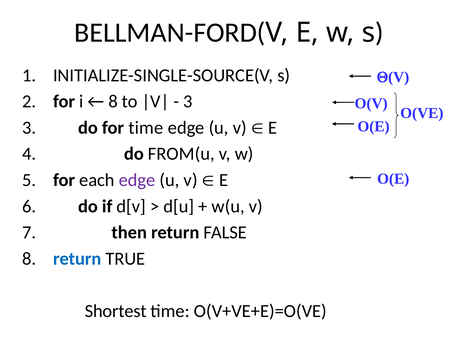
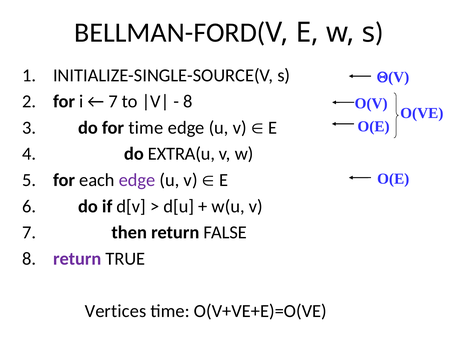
8: 8 -> 7 (113, 102)
3: 3 -> 8 (188, 102)
FROM(u: FROM(u -> EXTRA(u (181, 154)
return colour: blue -> purple (77, 259)
Shortest: Shortest -> Vertices (116, 311)
